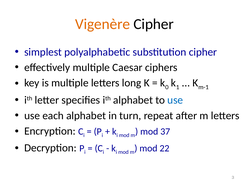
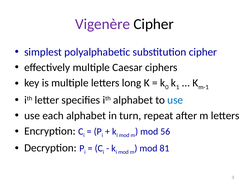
Vigenère colour: orange -> purple (103, 24)
37: 37 -> 56 (165, 132)
22: 22 -> 81 (164, 149)
